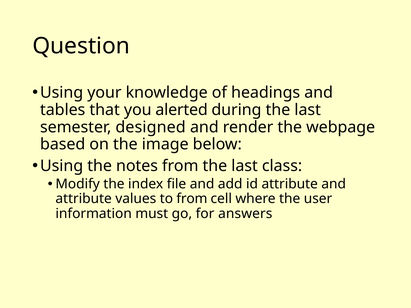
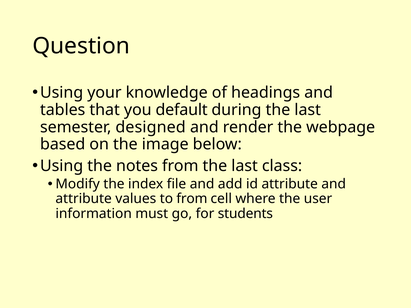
alerted: alerted -> default (182, 110)
answers: answers -> students (245, 214)
